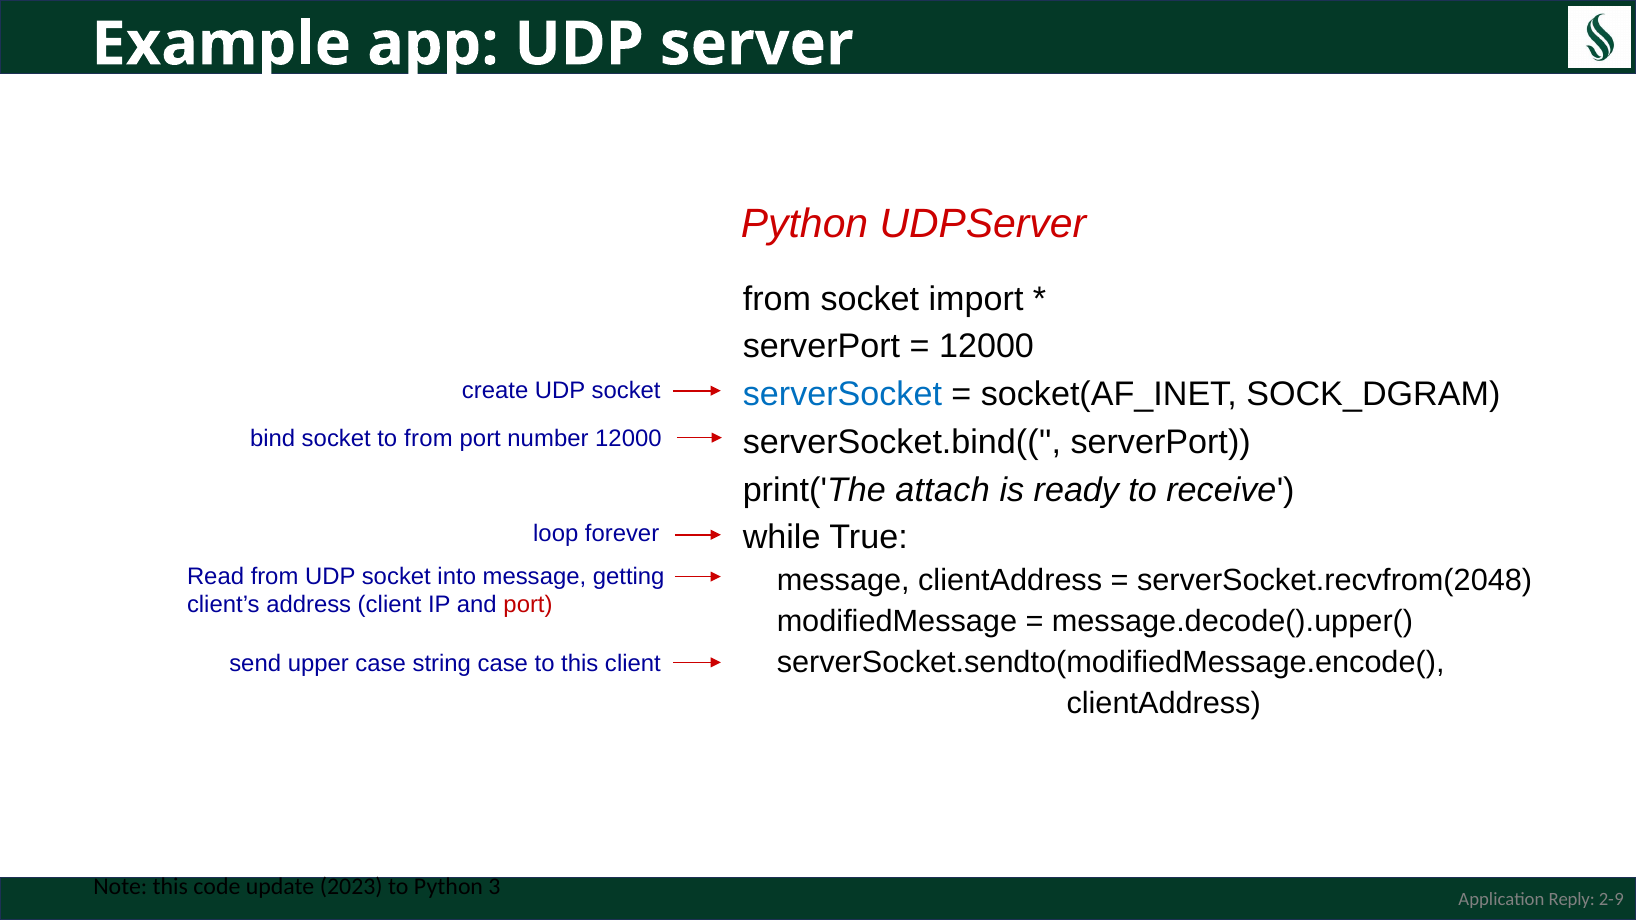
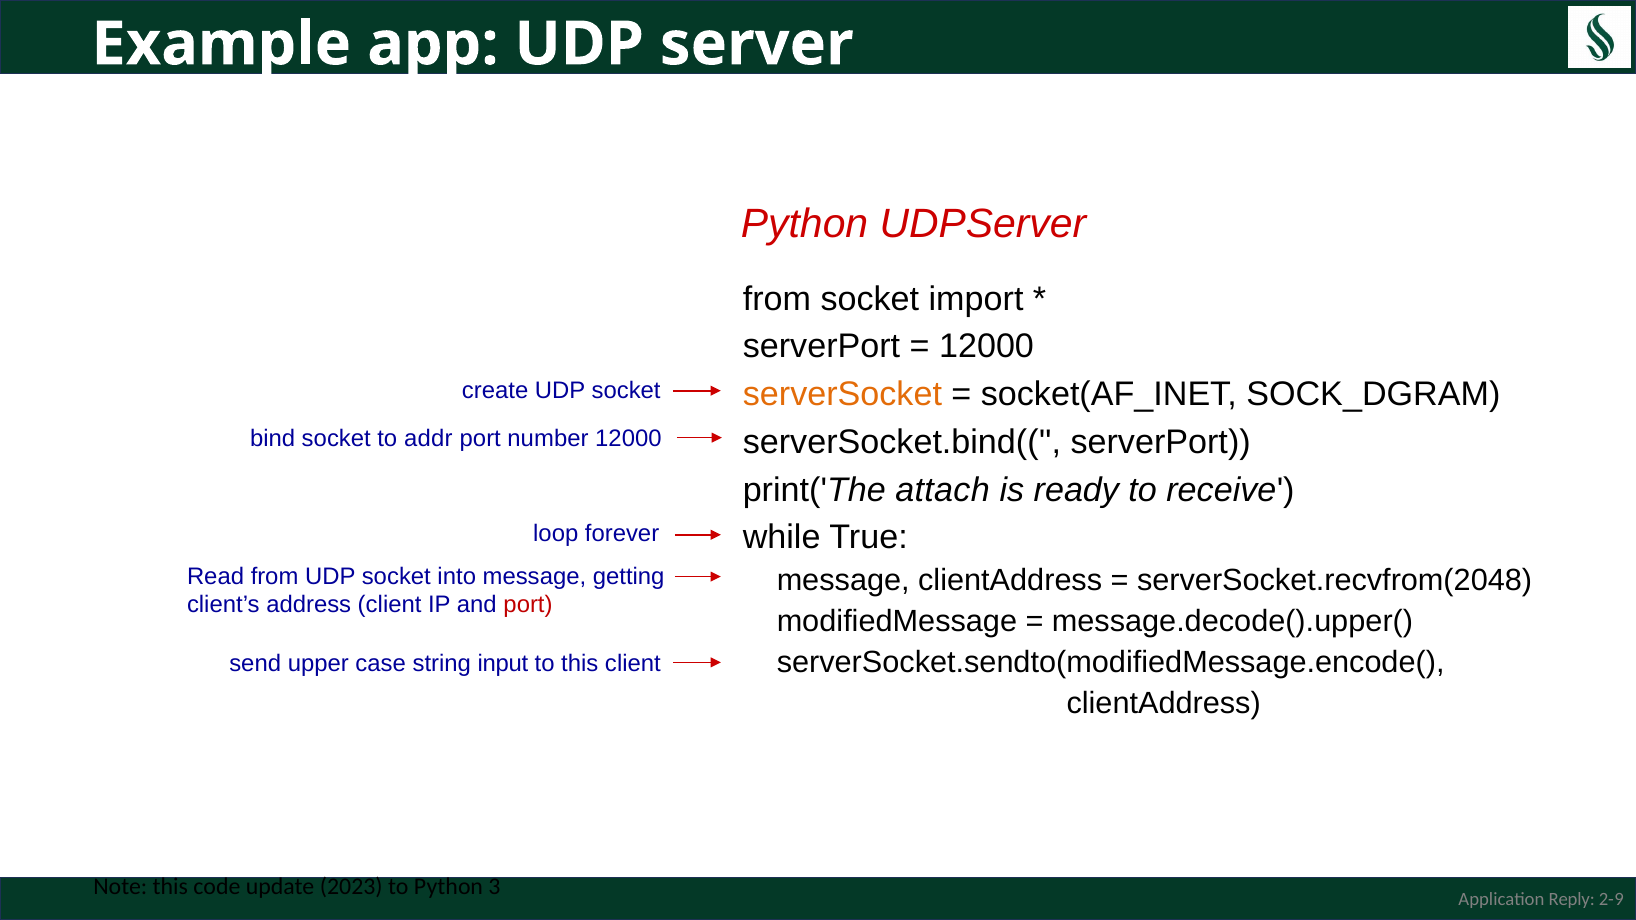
serverSocket colour: blue -> orange (842, 395)
to from: from -> addr (428, 439)
string case: case -> input (503, 664)
